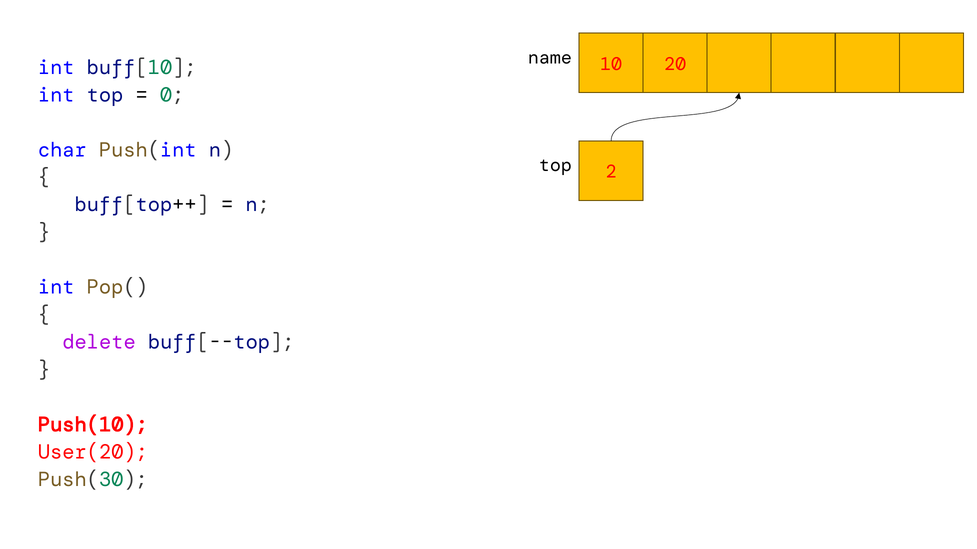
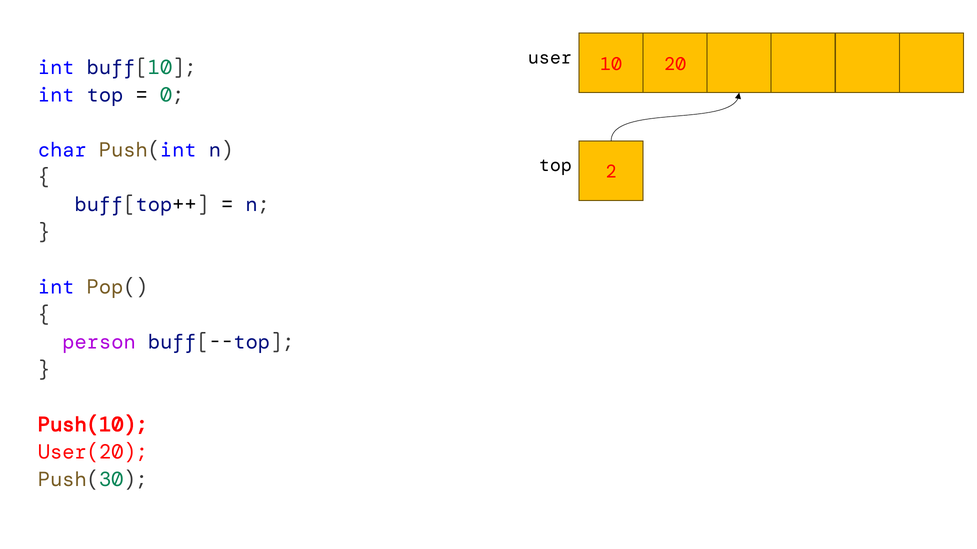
name: name -> user (550, 58)
delete: delete -> person (99, 342)
